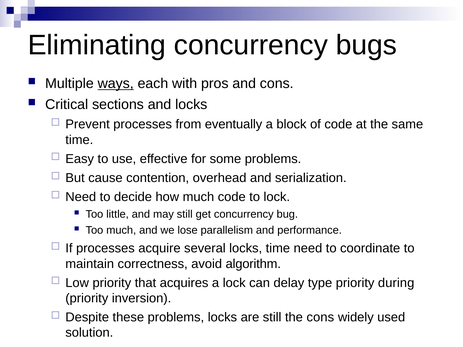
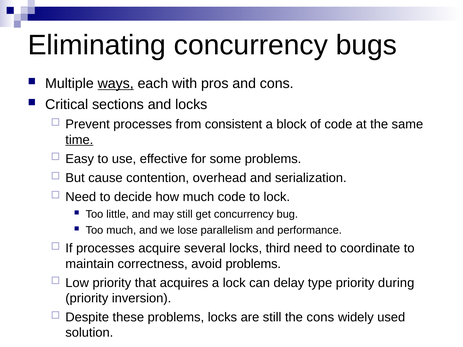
eventually: eventually -> consistent (234, 124)
time underline: none -> present (79, 140)
locks time: time -> third (278, 249)
avoid algorithm: algorithm -> problems (253, 264)
